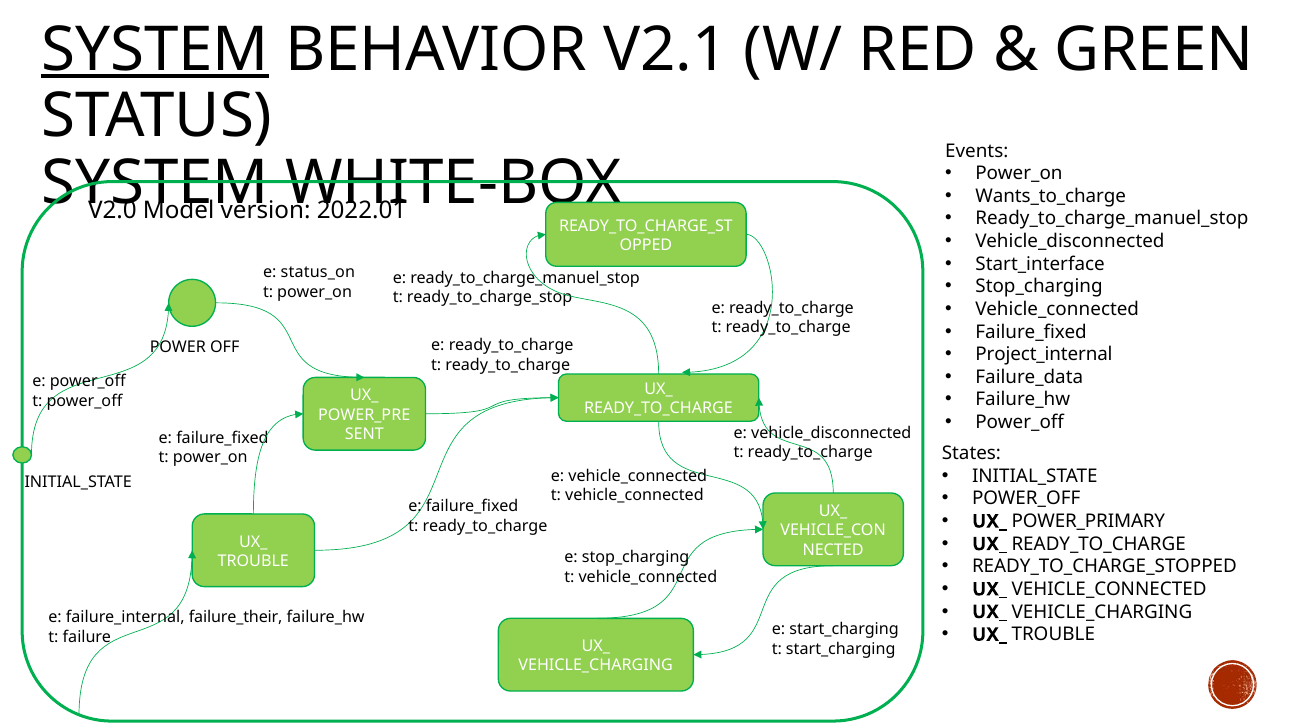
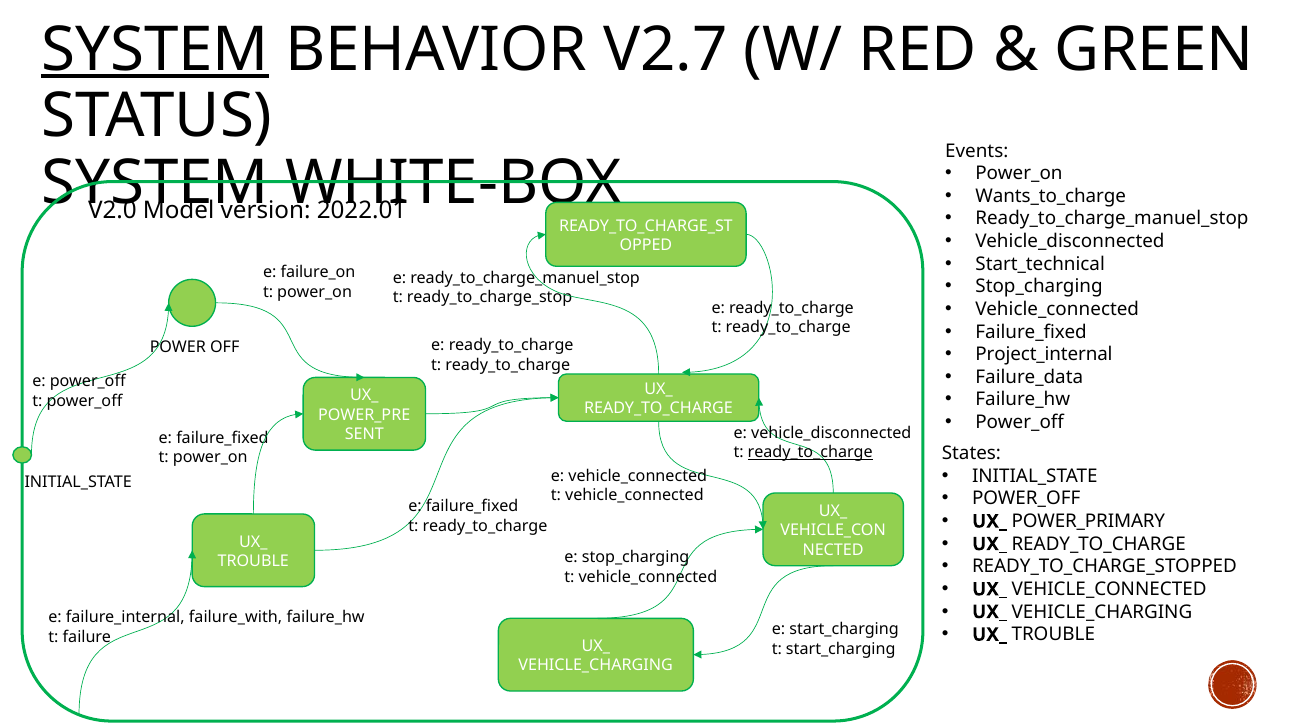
V2.1: V2.1 -> V2.7 (666, 50)
Start_interface: Start_interface -> Start_technical (1040, 264)
status_on: status_on -> failure_on (318, 272)
ready_to_charge underline: none -> present (810, 452)
failure_their: failure_their -> failure_with (236, 617)
